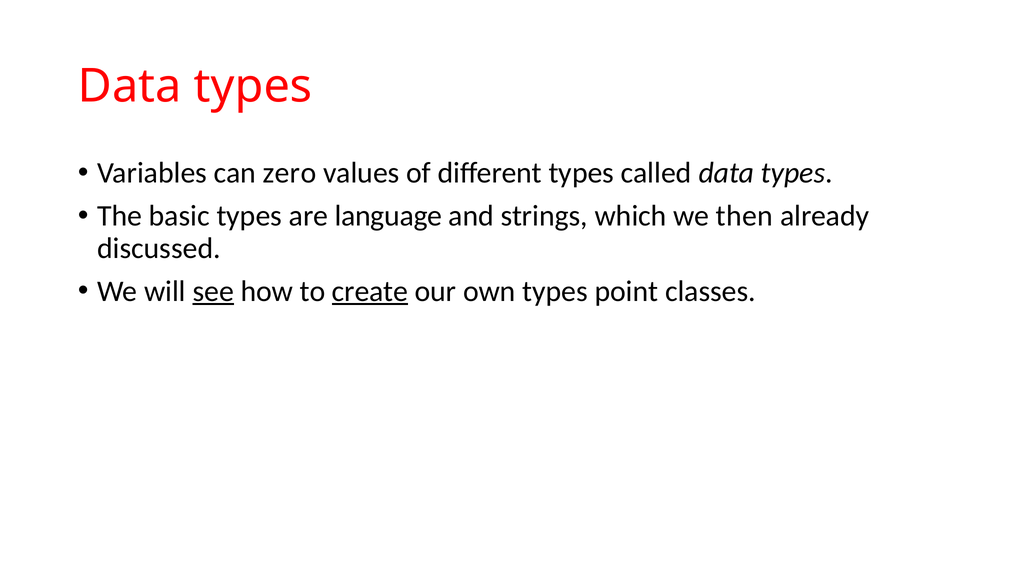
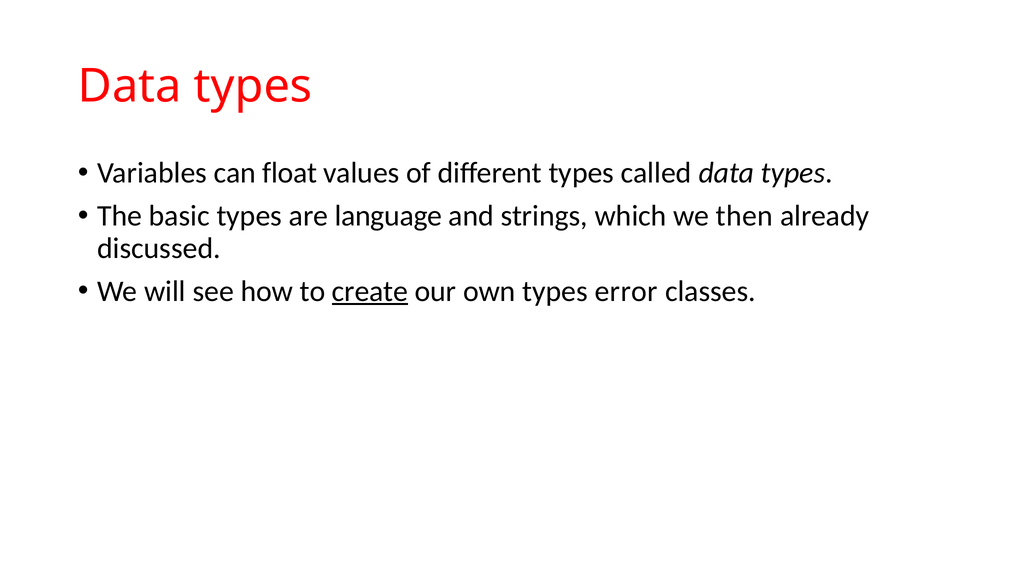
zero: zero -> float (290, 173)
see underline: present -> none (213, 291)
point: point -> error (626, 291)
